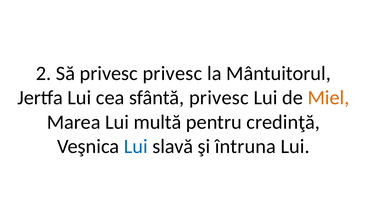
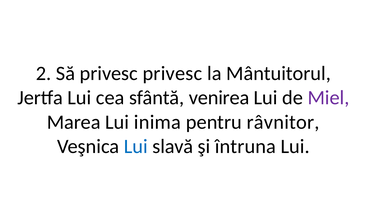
sfântă privesc: privesc -> venirea (219, 98)
Miel colour: orange -> purple (328, 98)
multă: multă -> inima (157, 122)
credinţă: credinţă -> râvnitor (283, 122)
